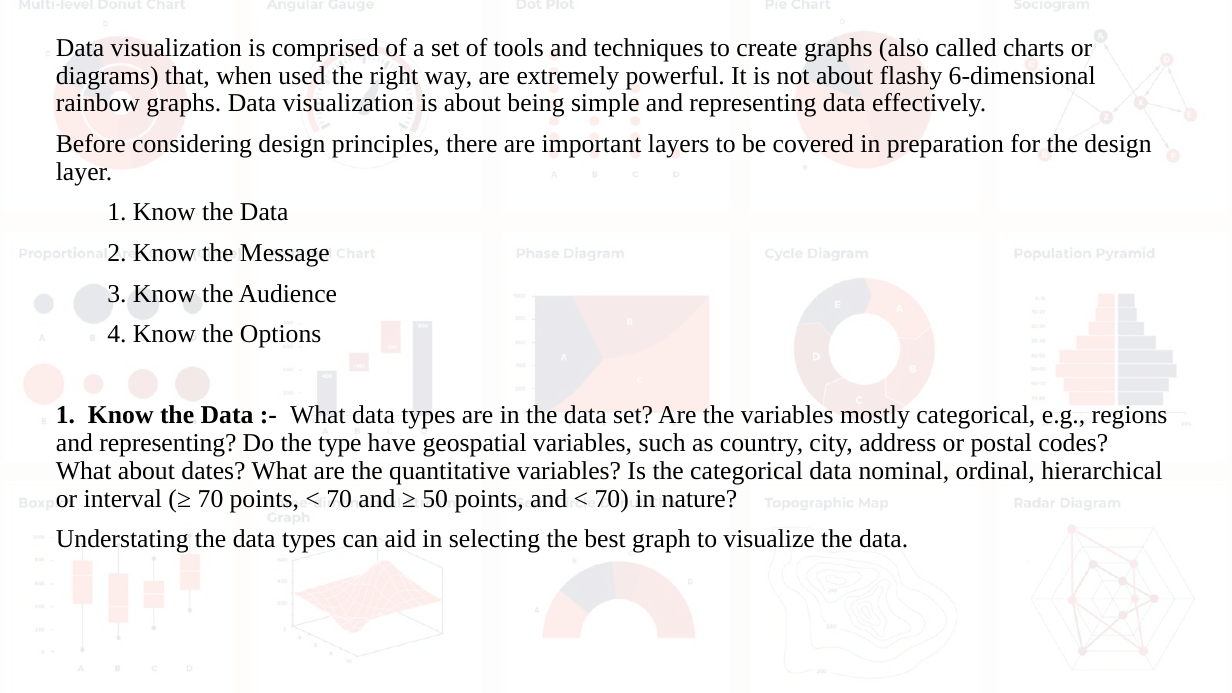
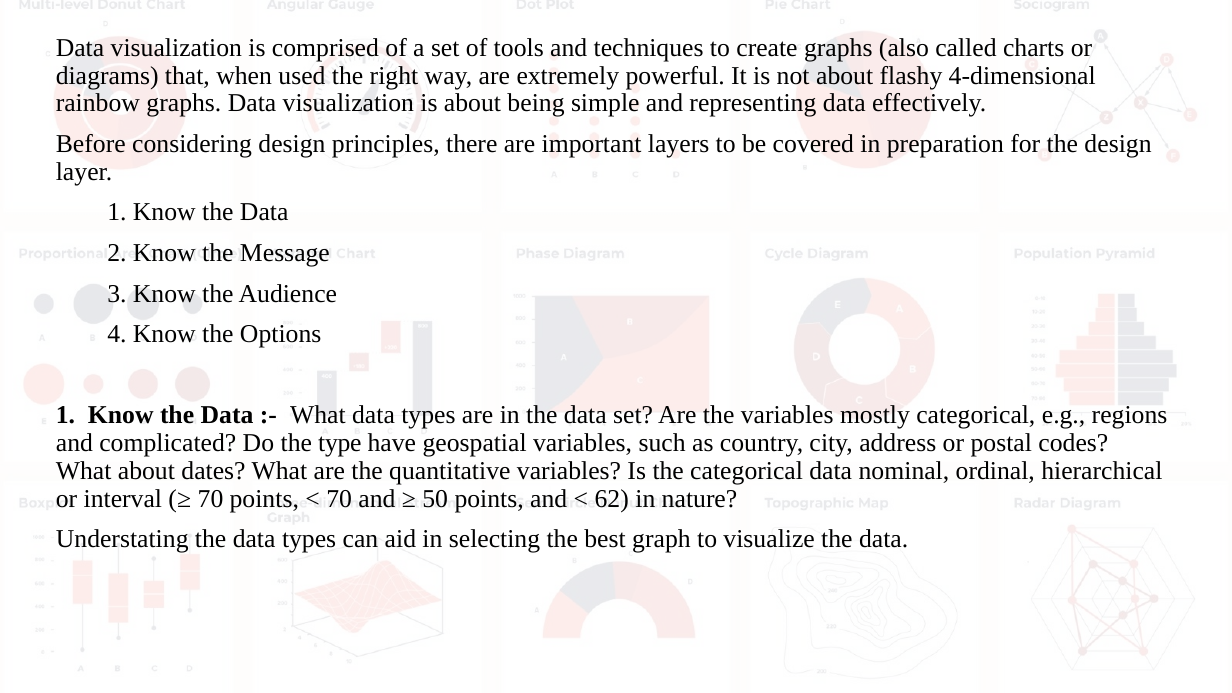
6-dimensional: 6-dimensional -> 4-dimensional (1022, 76)
representing: representing -> complicated (168, 443)
70: 70 -> 62 (612, 499)
